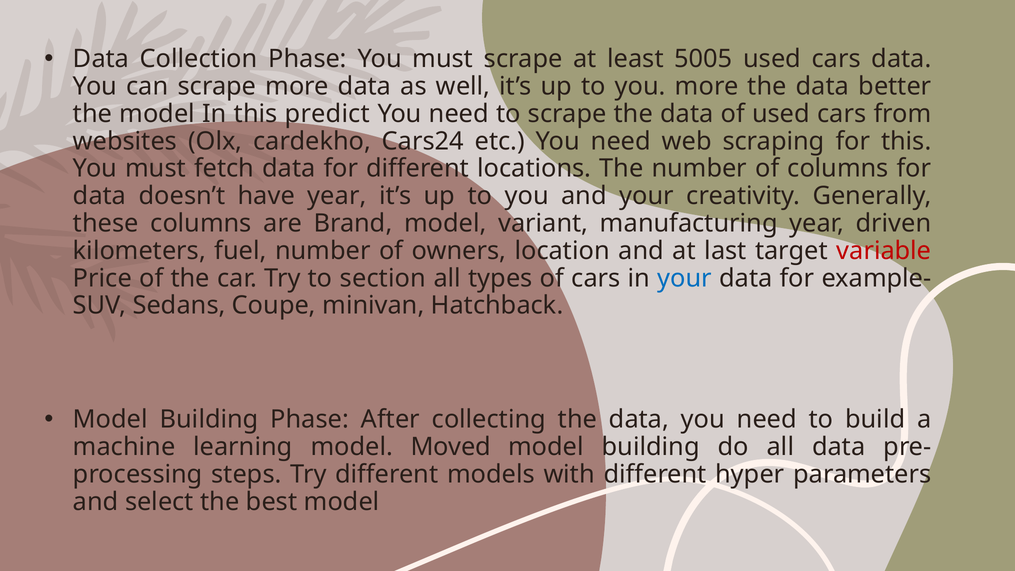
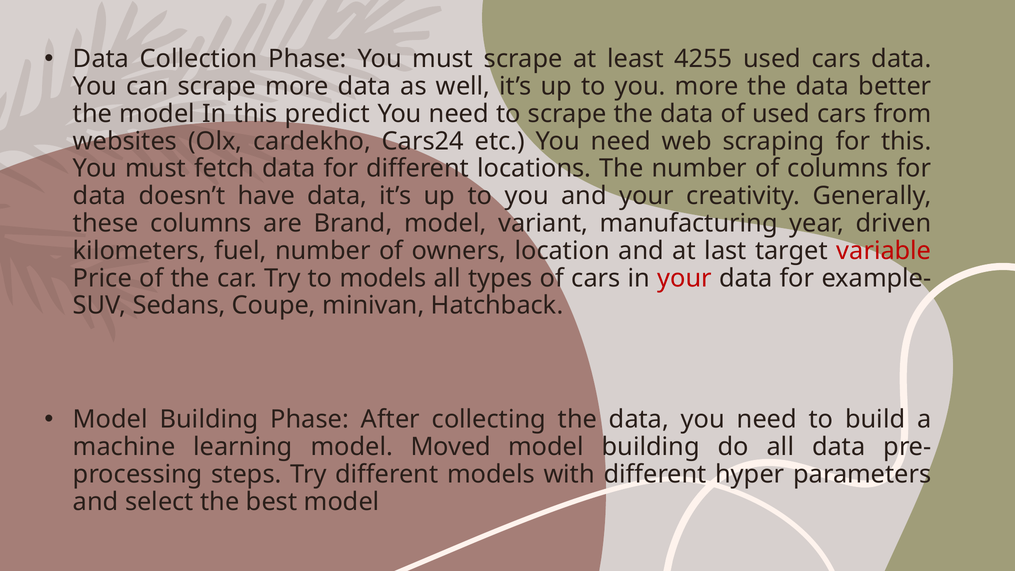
5005: 5005 -> 4255 (703, 59)
have year: year -> data (337, 196)
to section: section -> models (383, 278)
your colour: blue -> red (685, 278)
